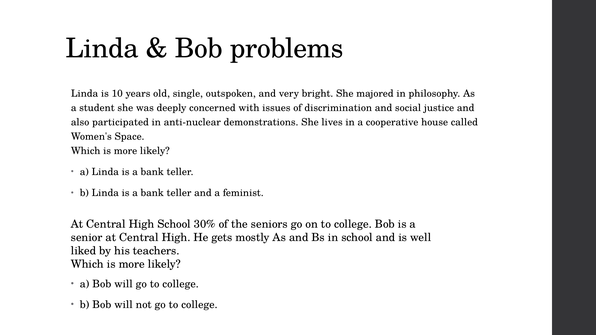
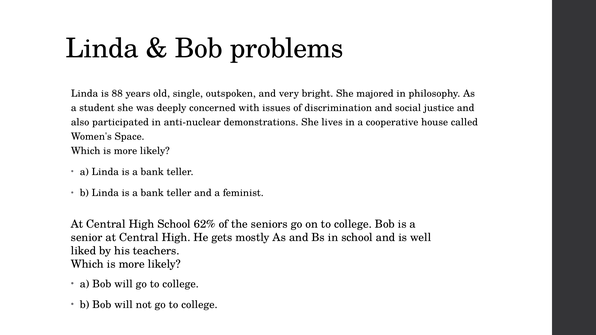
10: 10 -> 88 (117, 94)
30%: 30% -> 62% (205, 224)
